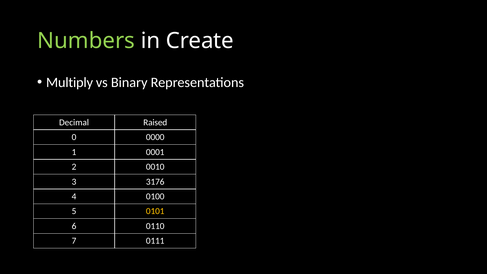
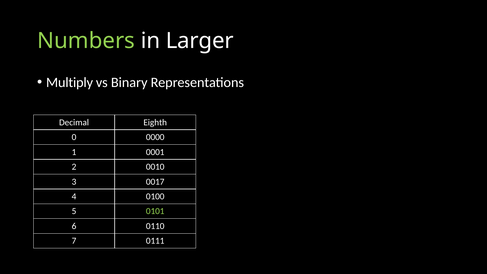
Create: Create -> Larger (200, 41)
Raised: Raised -> Eighth (155, 122)
3176: 3176 -> 0017 (155, 182)
0101 colour: yellow -> light green (155, 211)
